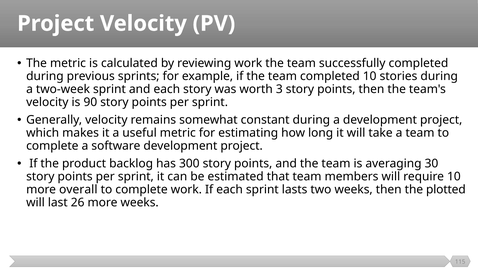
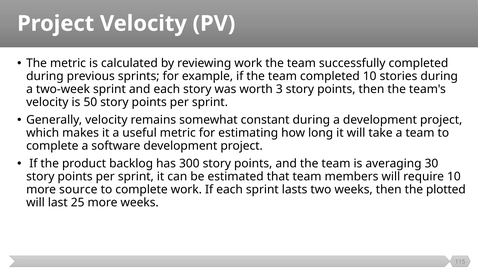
90: 90 -> 50 (90, 102)
overall: overall -> source (78, 189)
26: 26 -> 25 (78, 202)
